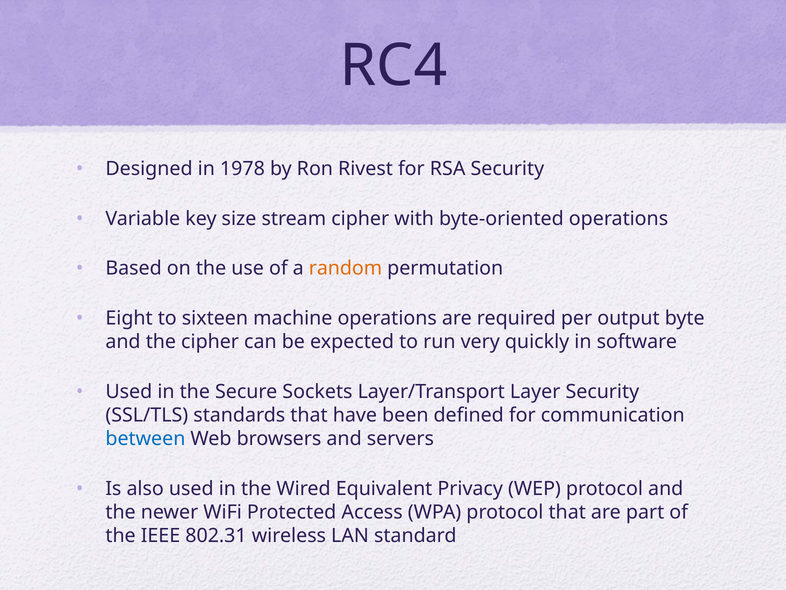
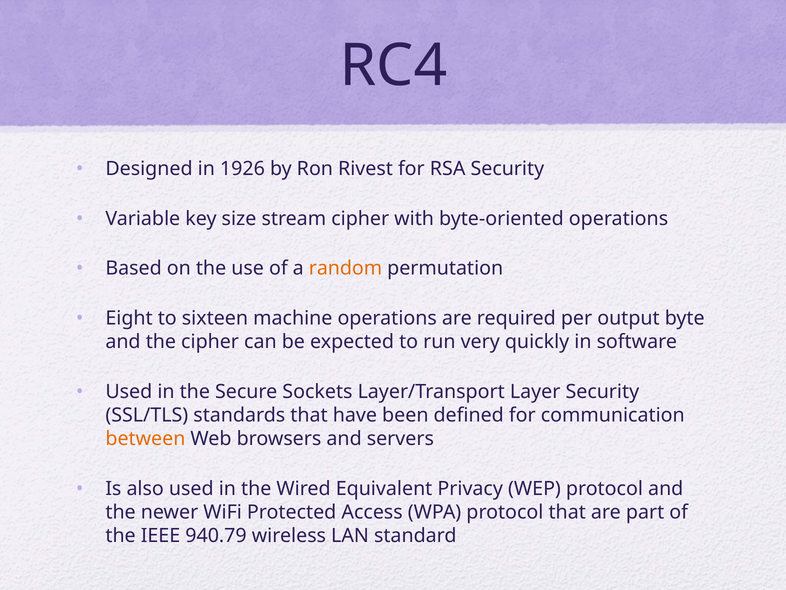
1978: 1978 -> 1926 (242, 169)
between colour: blue -> orange (145, 438)
802.31: 802.31 -> 940.79 (216, 535)
